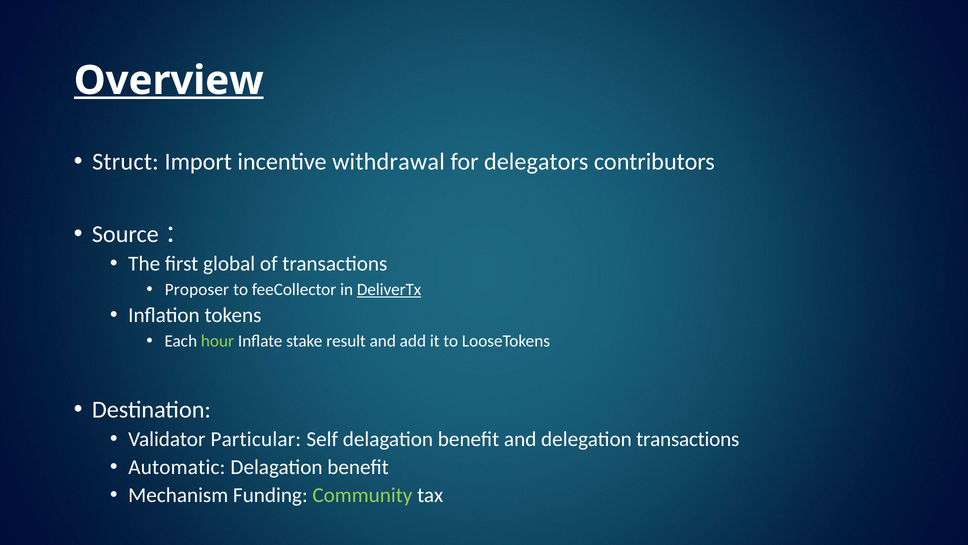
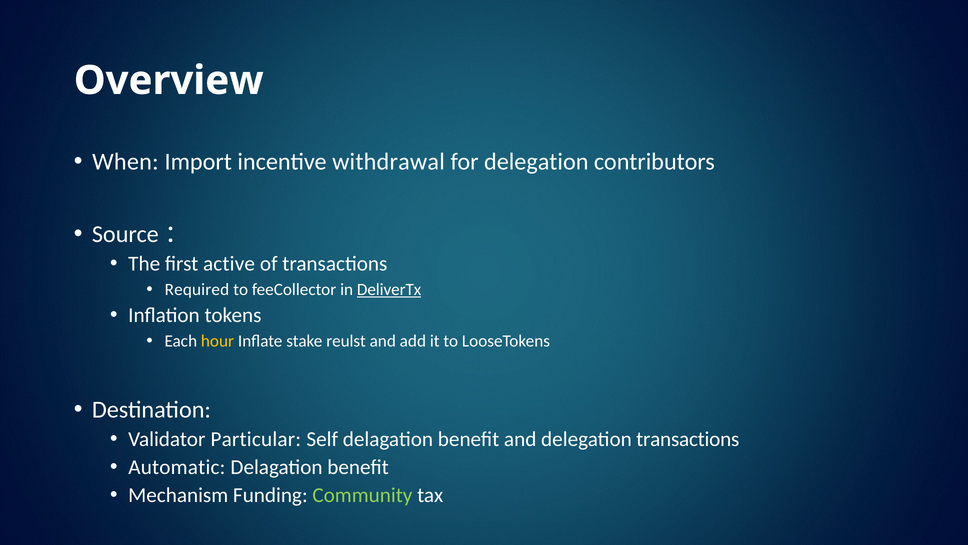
Overview underline: present -> none (169, 81)
Struct: Struct -> When (125, 162)
for delegators: delegators -> delegation (536, 162)
global: global -> active (229, 263)
Proposer: Proposer -> Required (197, 289)
hour colour: light green -> yellow (217, 341)
result: result -> reulst (346, 341)
